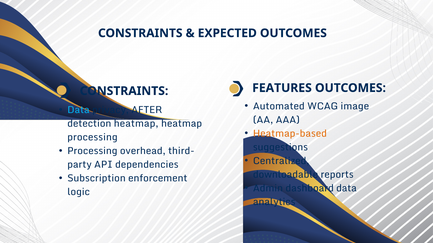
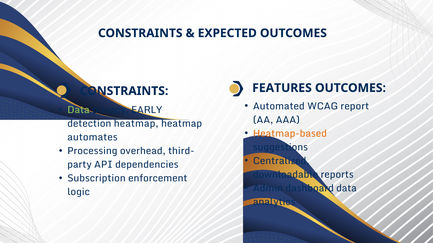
image: image -> report (355, 107)
Data colour: light blue -> light green (78, 110)
AFTER: AFTER -> EARLY (147, 110)
processing: processing -> automates (92, 138)
